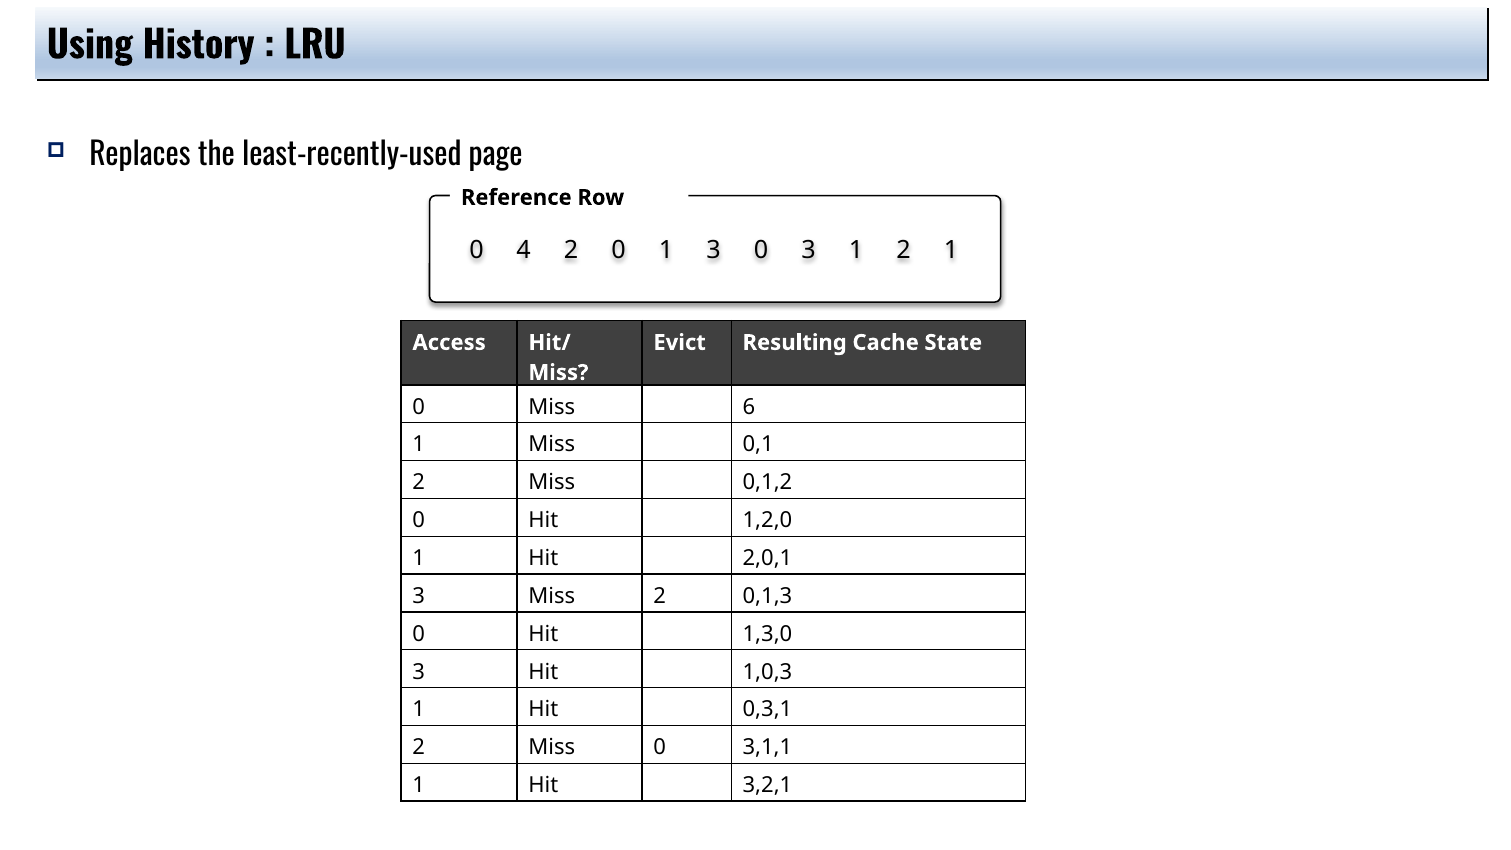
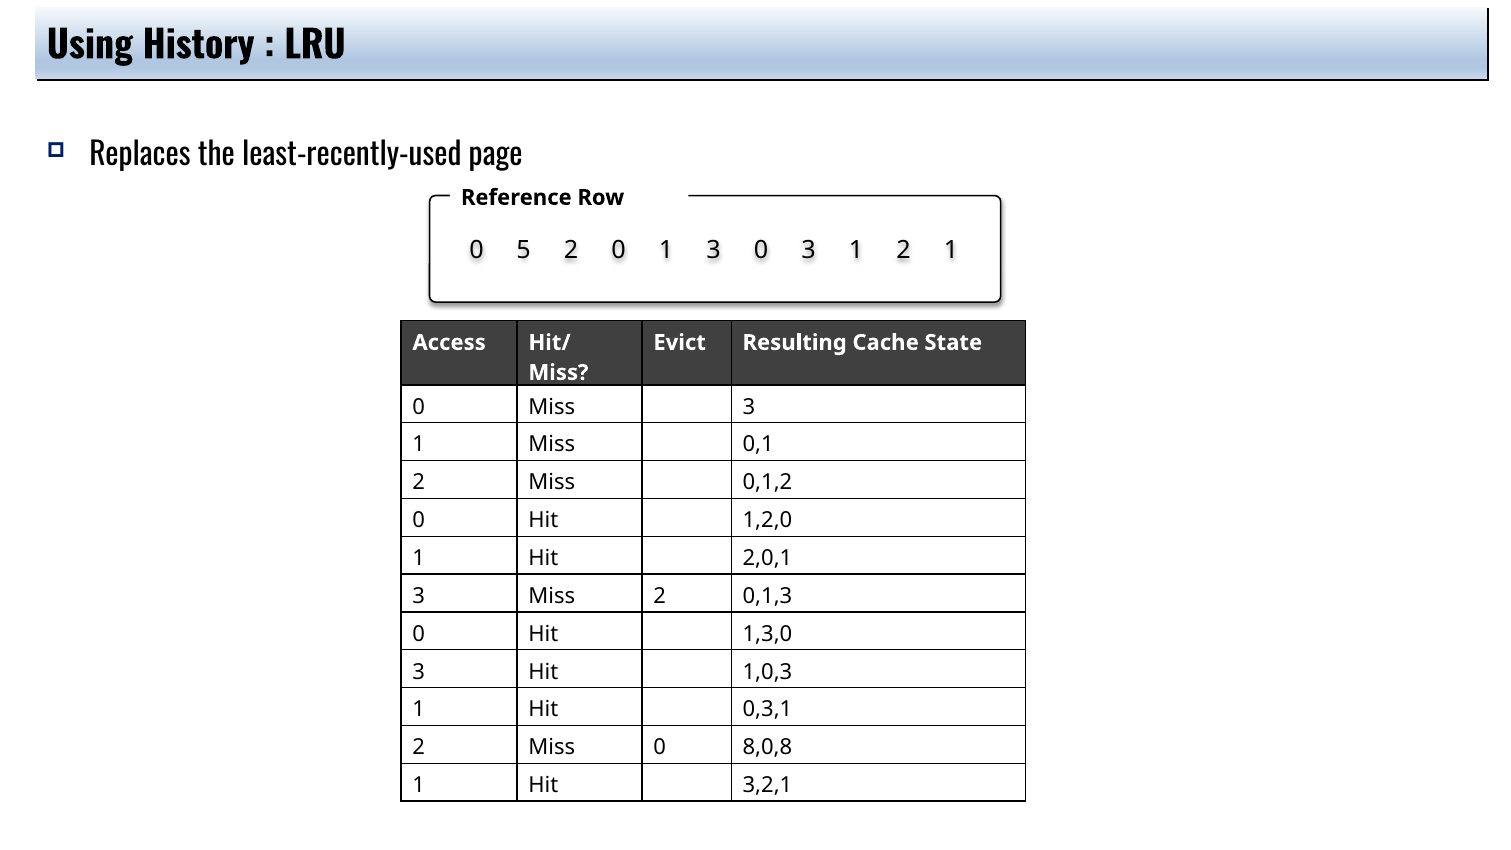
4: 4 -> 5 (524, 251)
Miss 6: 6 -> 3 (749, 407)
3,1,1: 3,1,1 -> 8,0,8 (767, 747)
